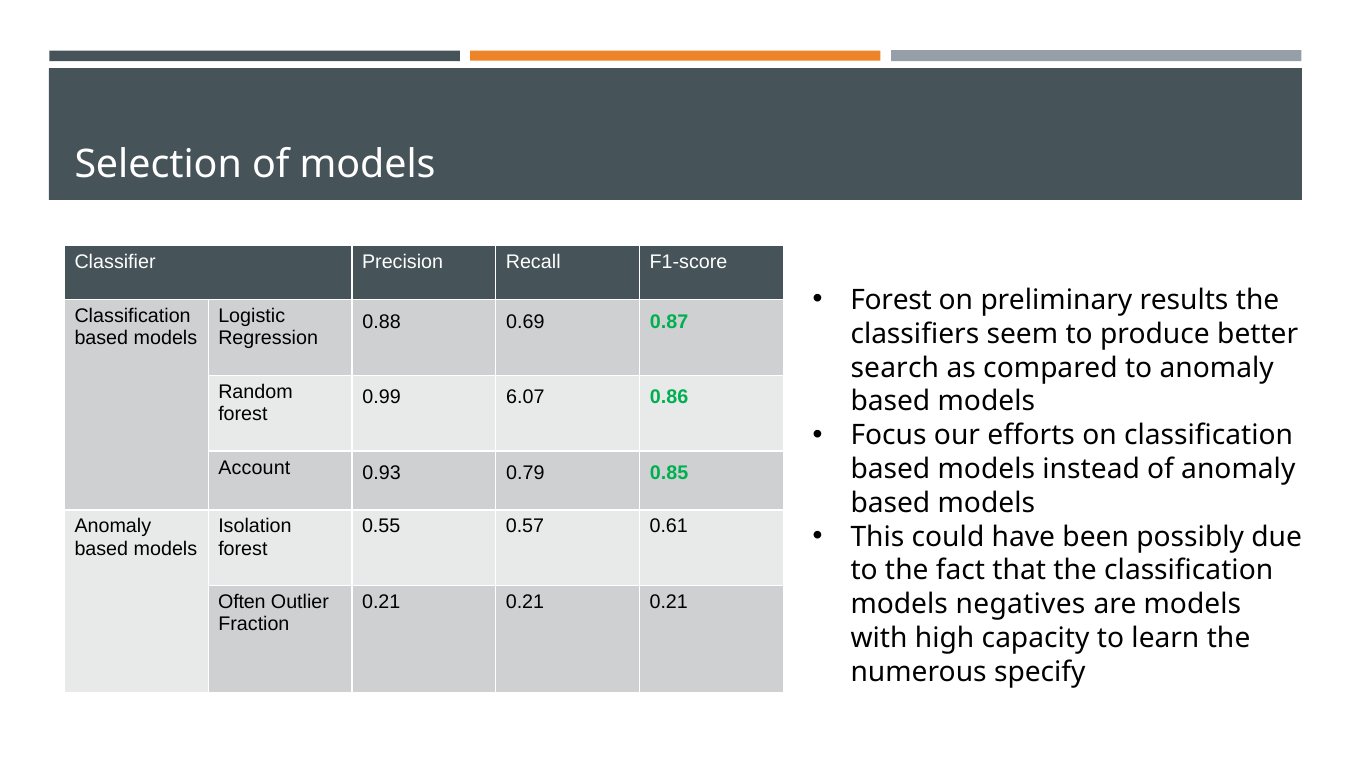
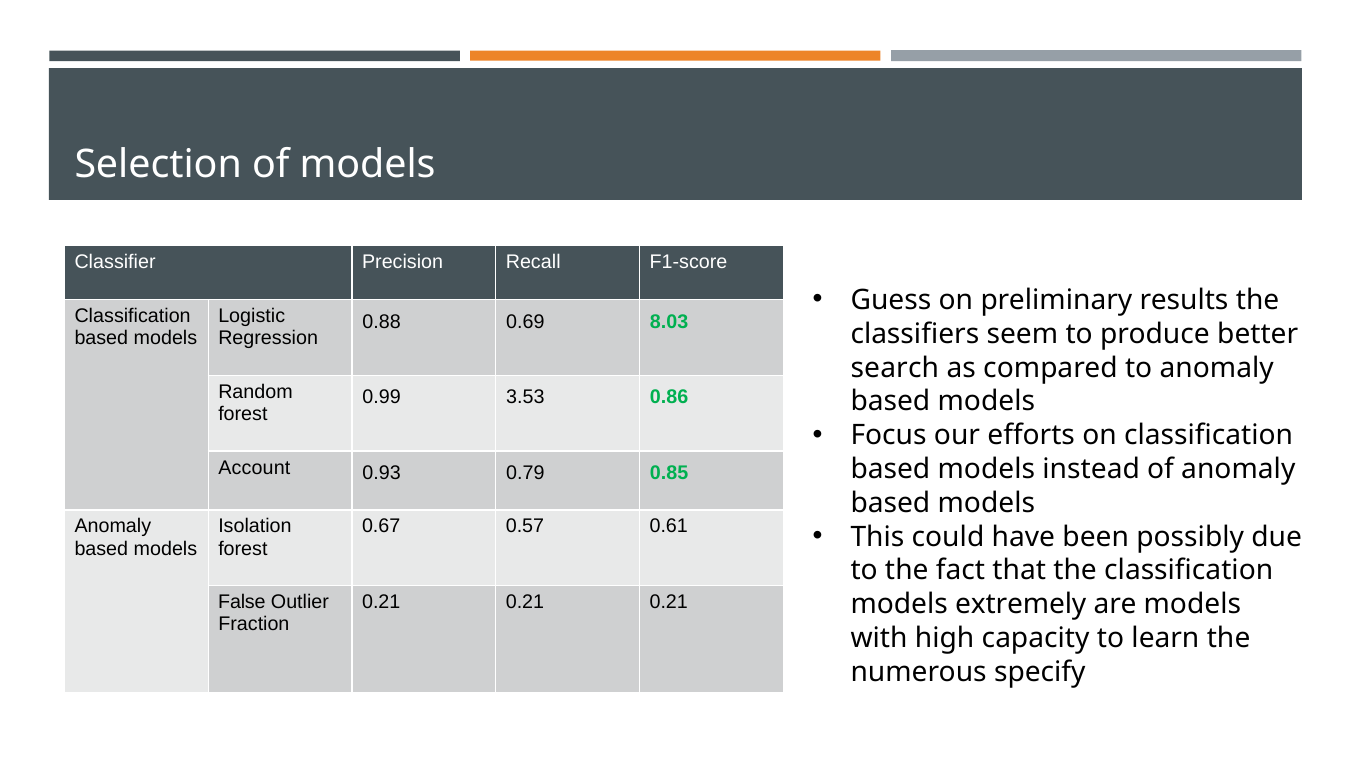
Forest: Forest -> Guess (891, 300)
0.87: 0.87 -> 8.03 (669, 322)
6.07: 6.07 -> 3.53 (525, 397)
0.55: 0.55 -> 0.67 (381, 526)
Often: Often -> False (242, 602)
negatives: negatives -> extremely (1021, 604)
